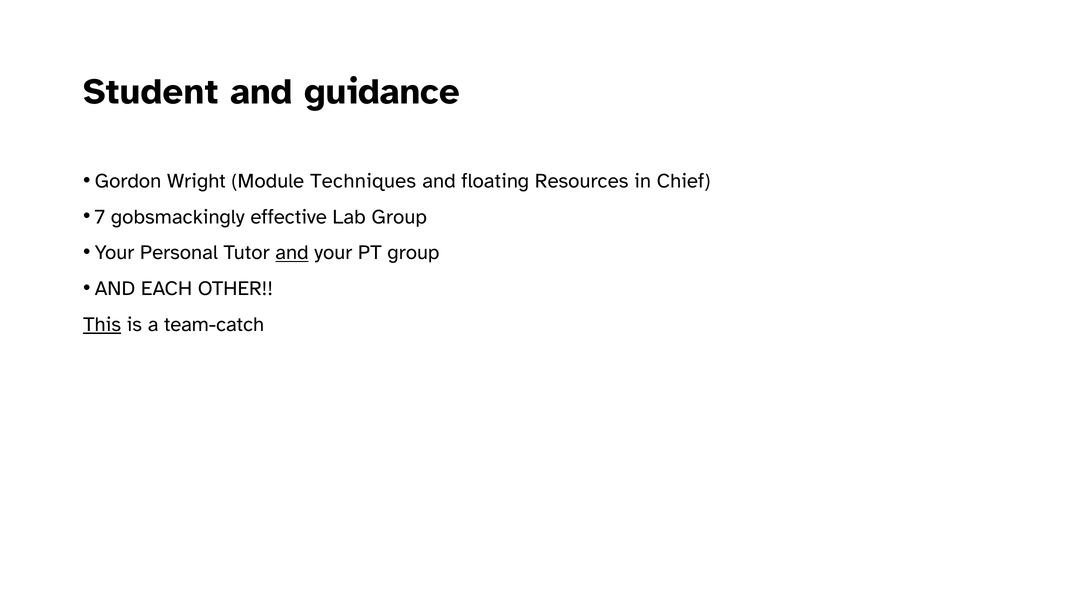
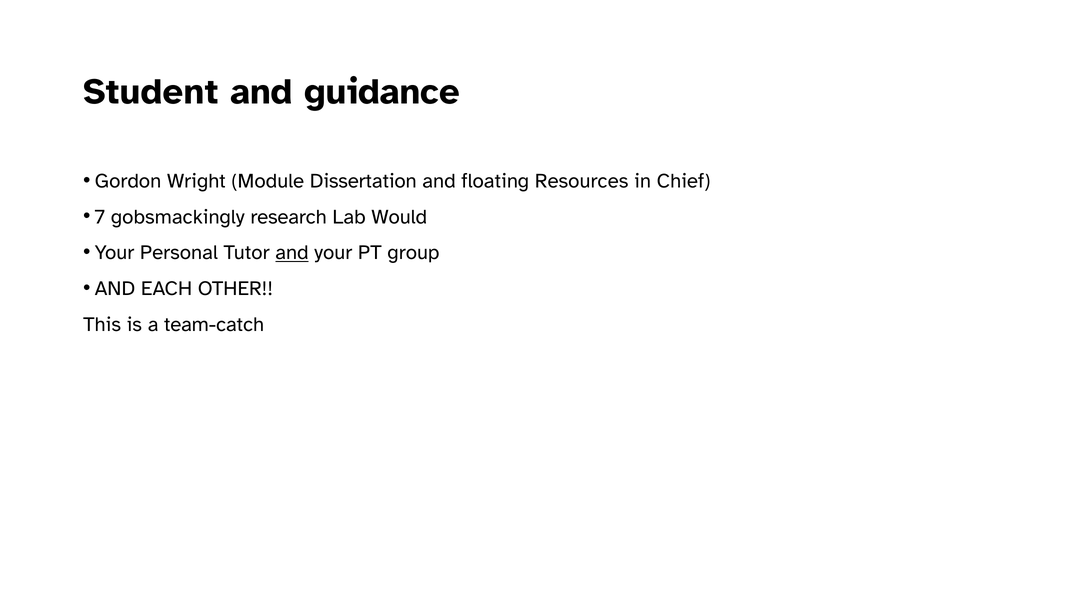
Techniques: Techniques -> Dissertation (363, 181)
effective: effective -> research (289, 217)
Lab Group: Group -> Would (399, 217)
This underline: present -> none (102, 325)
